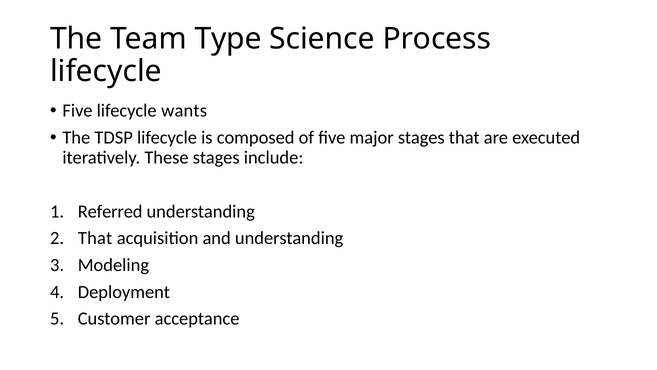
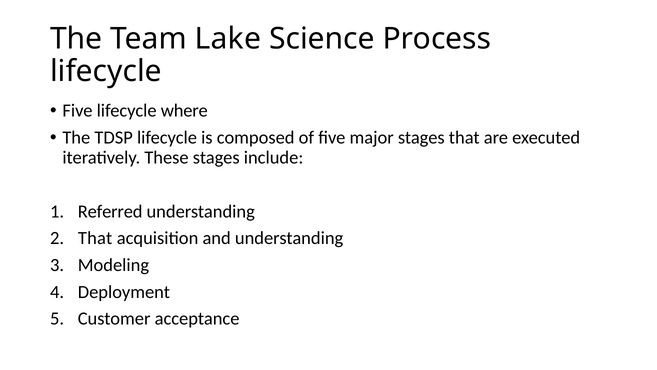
Type: Type -> Lake (228, 39)
wants: wants -> where (184, 111)
